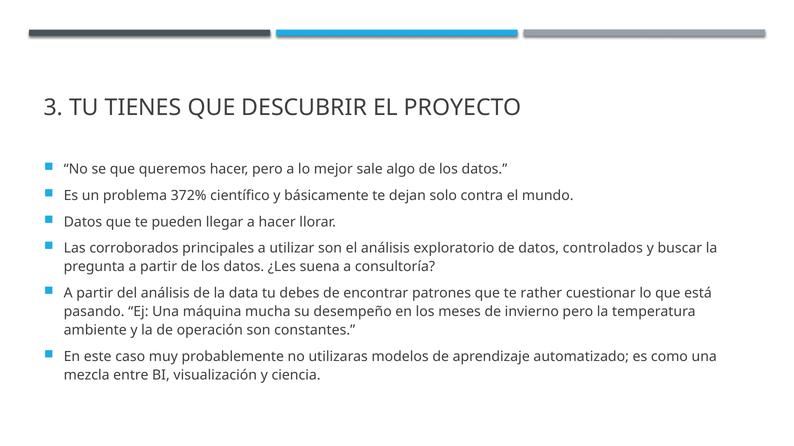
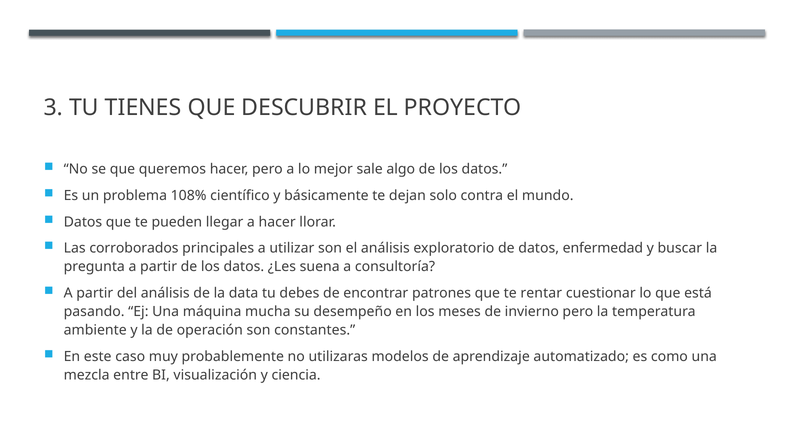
372%: 372% -> 108% (189, 196)
controlados: controlados -> enfermedad (603, 249)
rather: rather -> rentar (541, 294)
